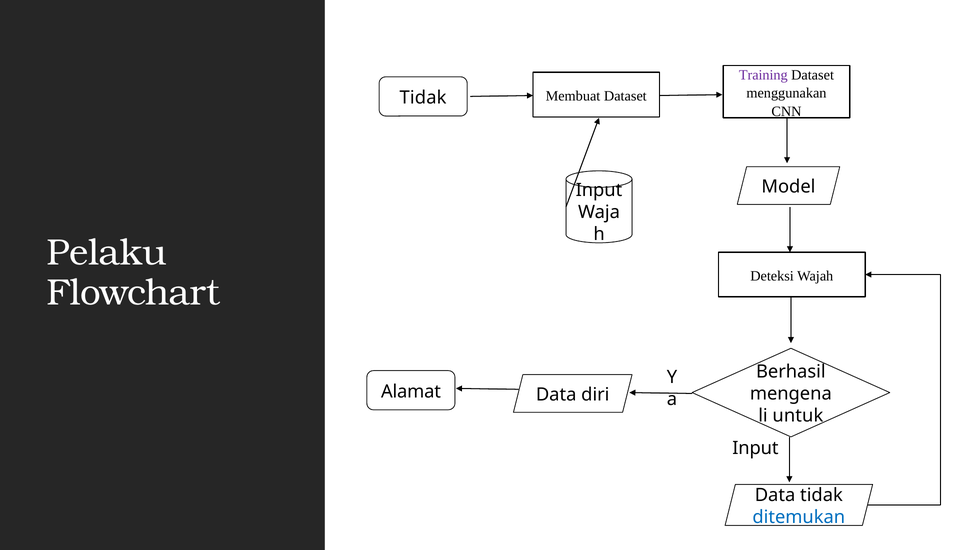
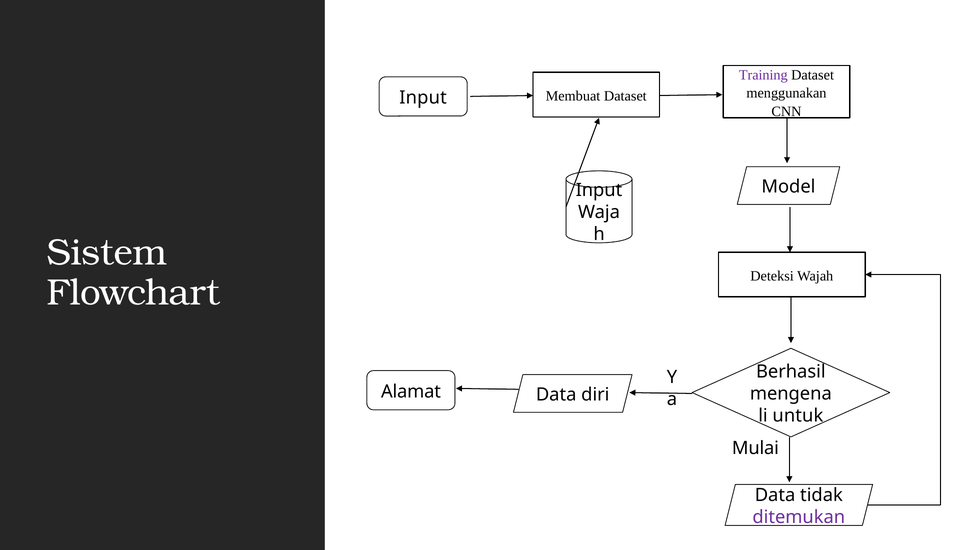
Tidak: Tidak -> Input (423, 98)
Pelaku: Pelaku -> Sistem (107, 253)
Input: Input -> Mulai (755, 448)
ditemukan colour: blue -> purple (799, 517)
